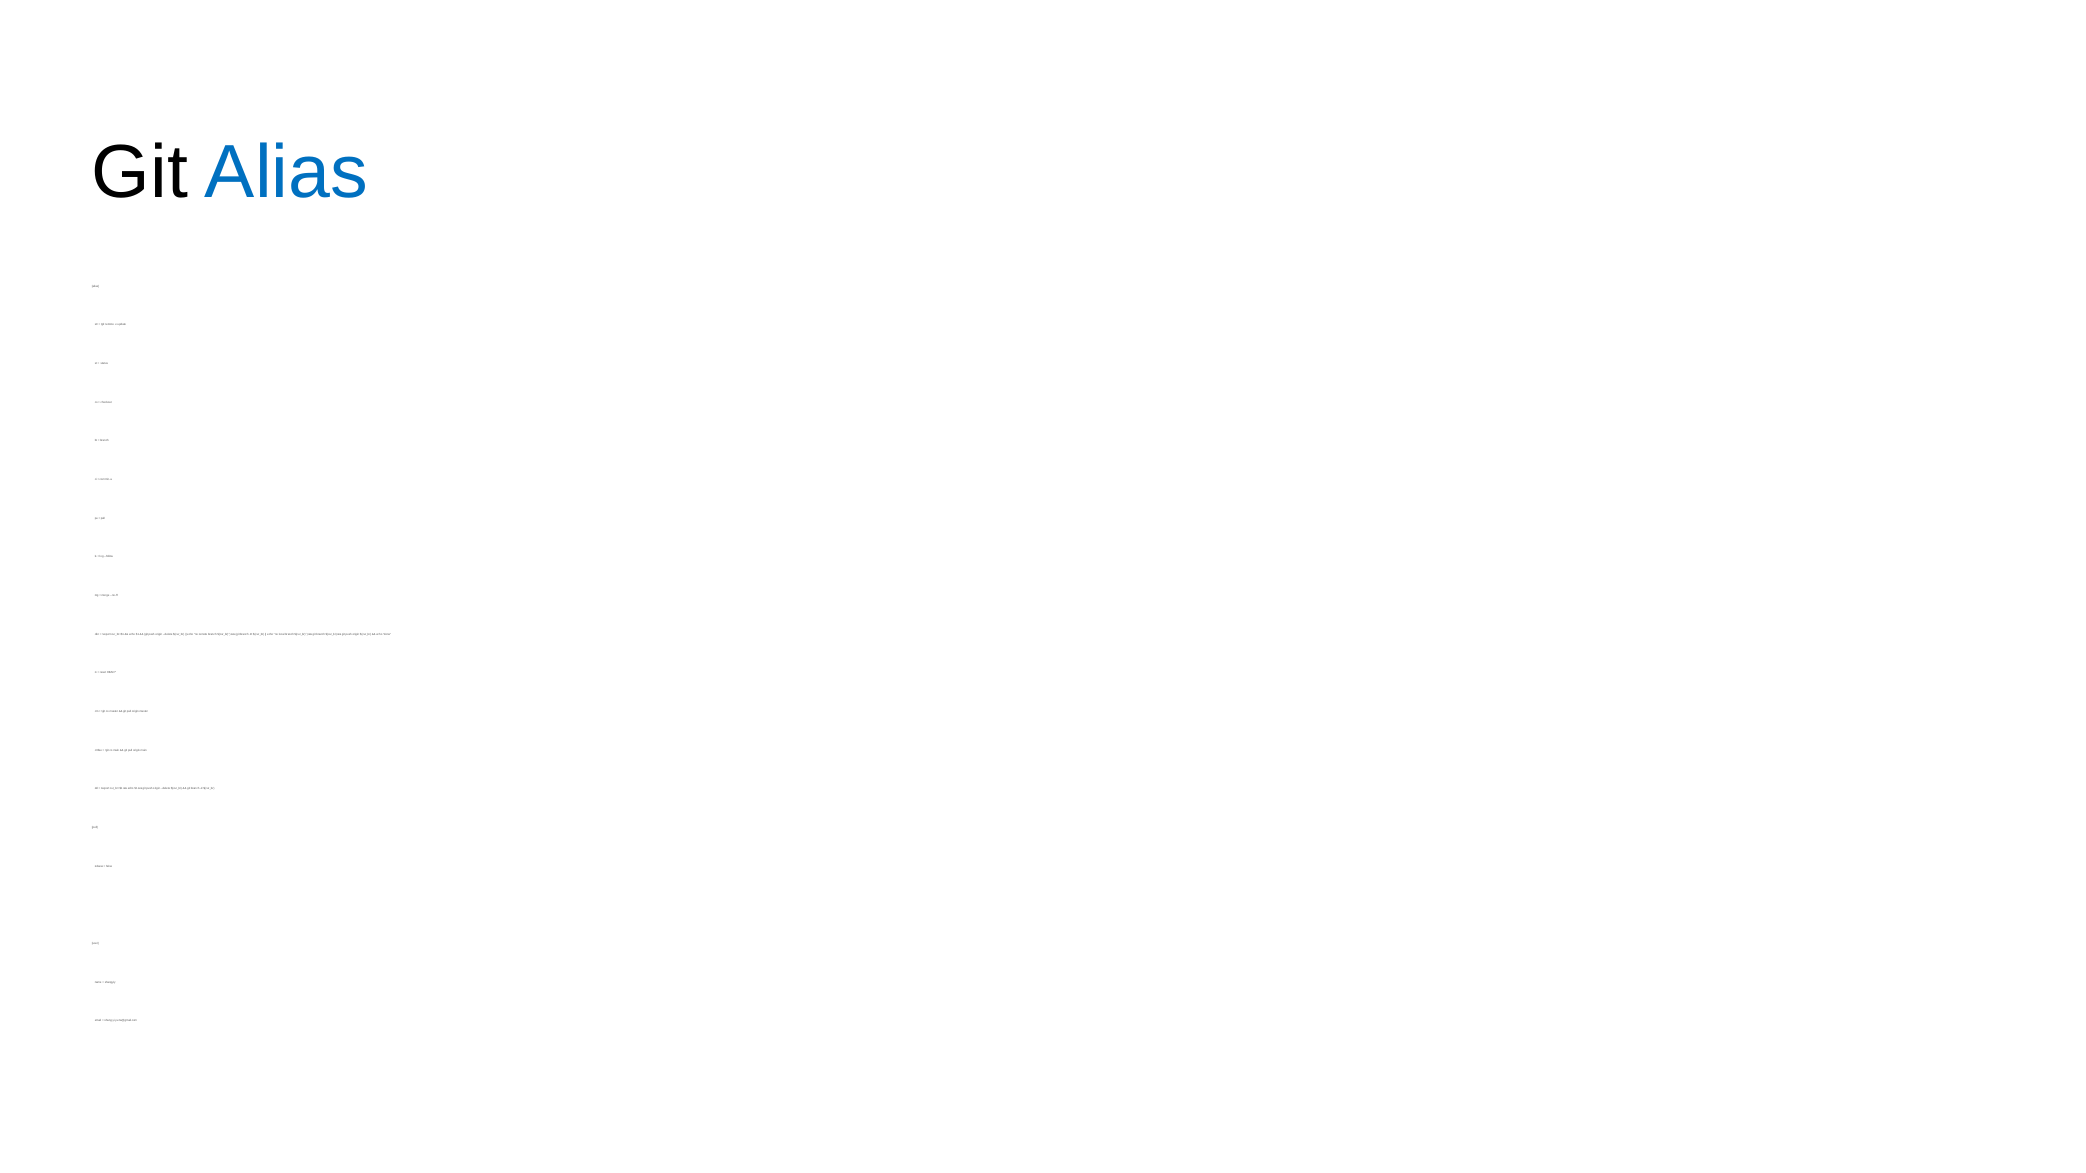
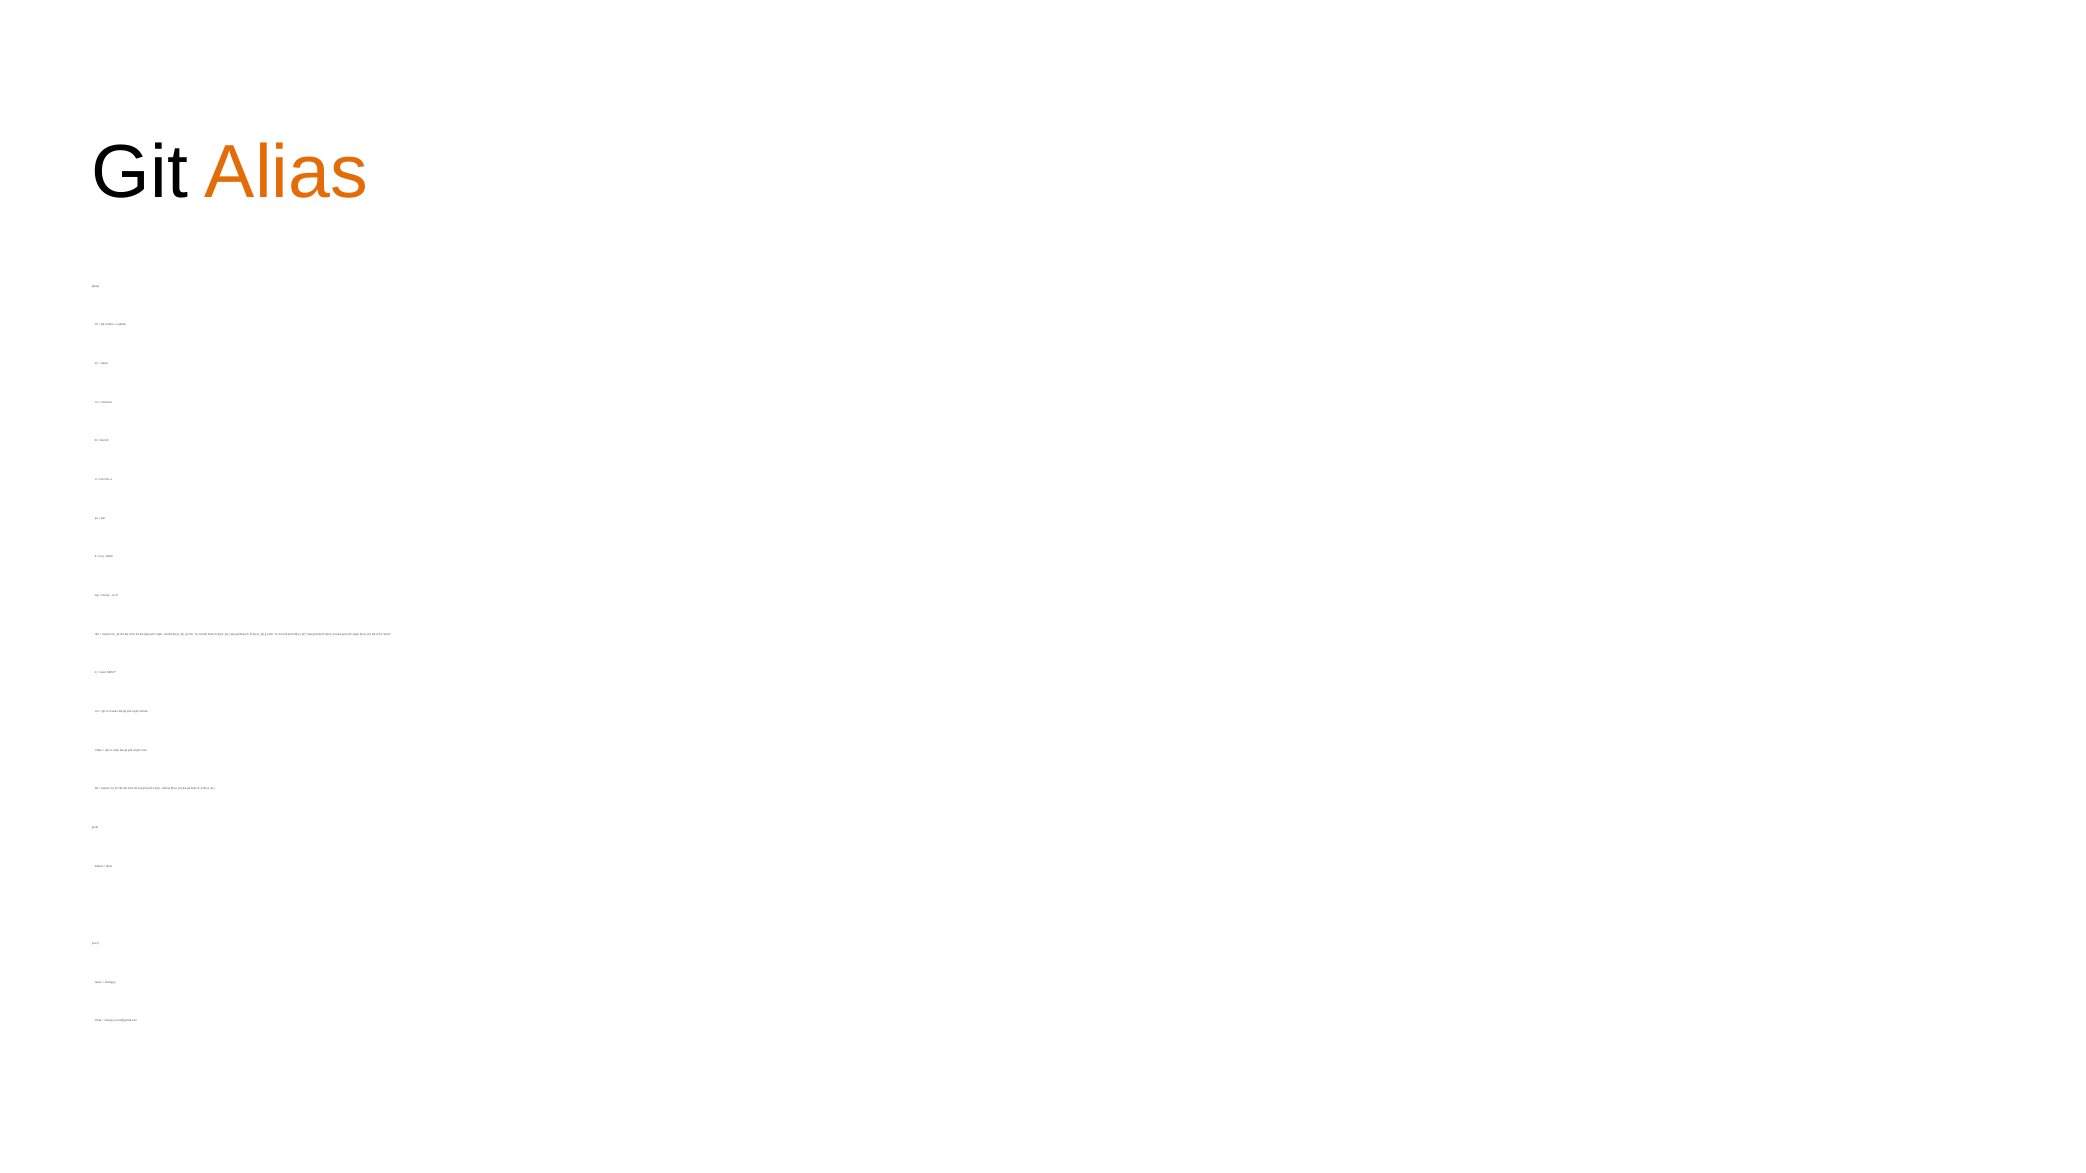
Alias colour: blue -> orange (286, 173)
